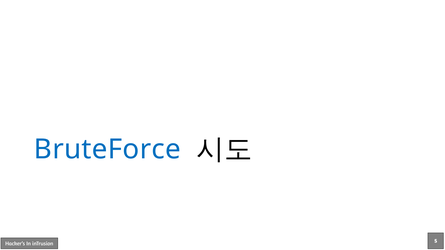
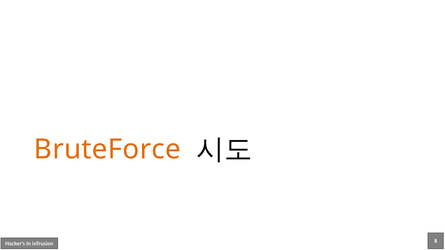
BruteForce colour: blue -> orange (107, 150)
